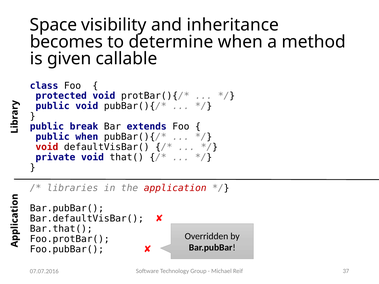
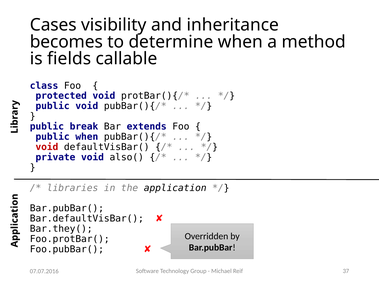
Space: Space -> Cases (53, 25)
given: given -> fields (69, 59)
that(: that( -> also( (127, 157)
application colour: red -> black (175, 188)
Bar.that(: Bar.that( -> Bar.they( (61, 229)
